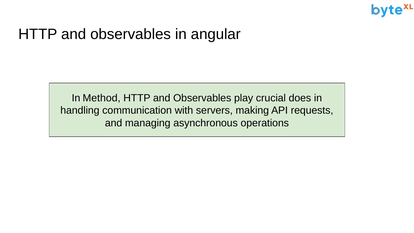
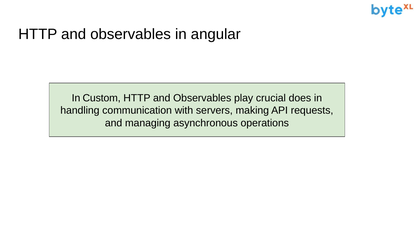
Method: Method -> Custom (102, 98)
